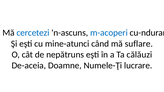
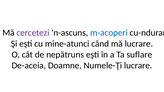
cercetezi colour: blue -> purple (33, 33)
mă suflare: suflare -> lucrare (139, 44)
călăuzi: călăuzi -> suflare (139, 55)
